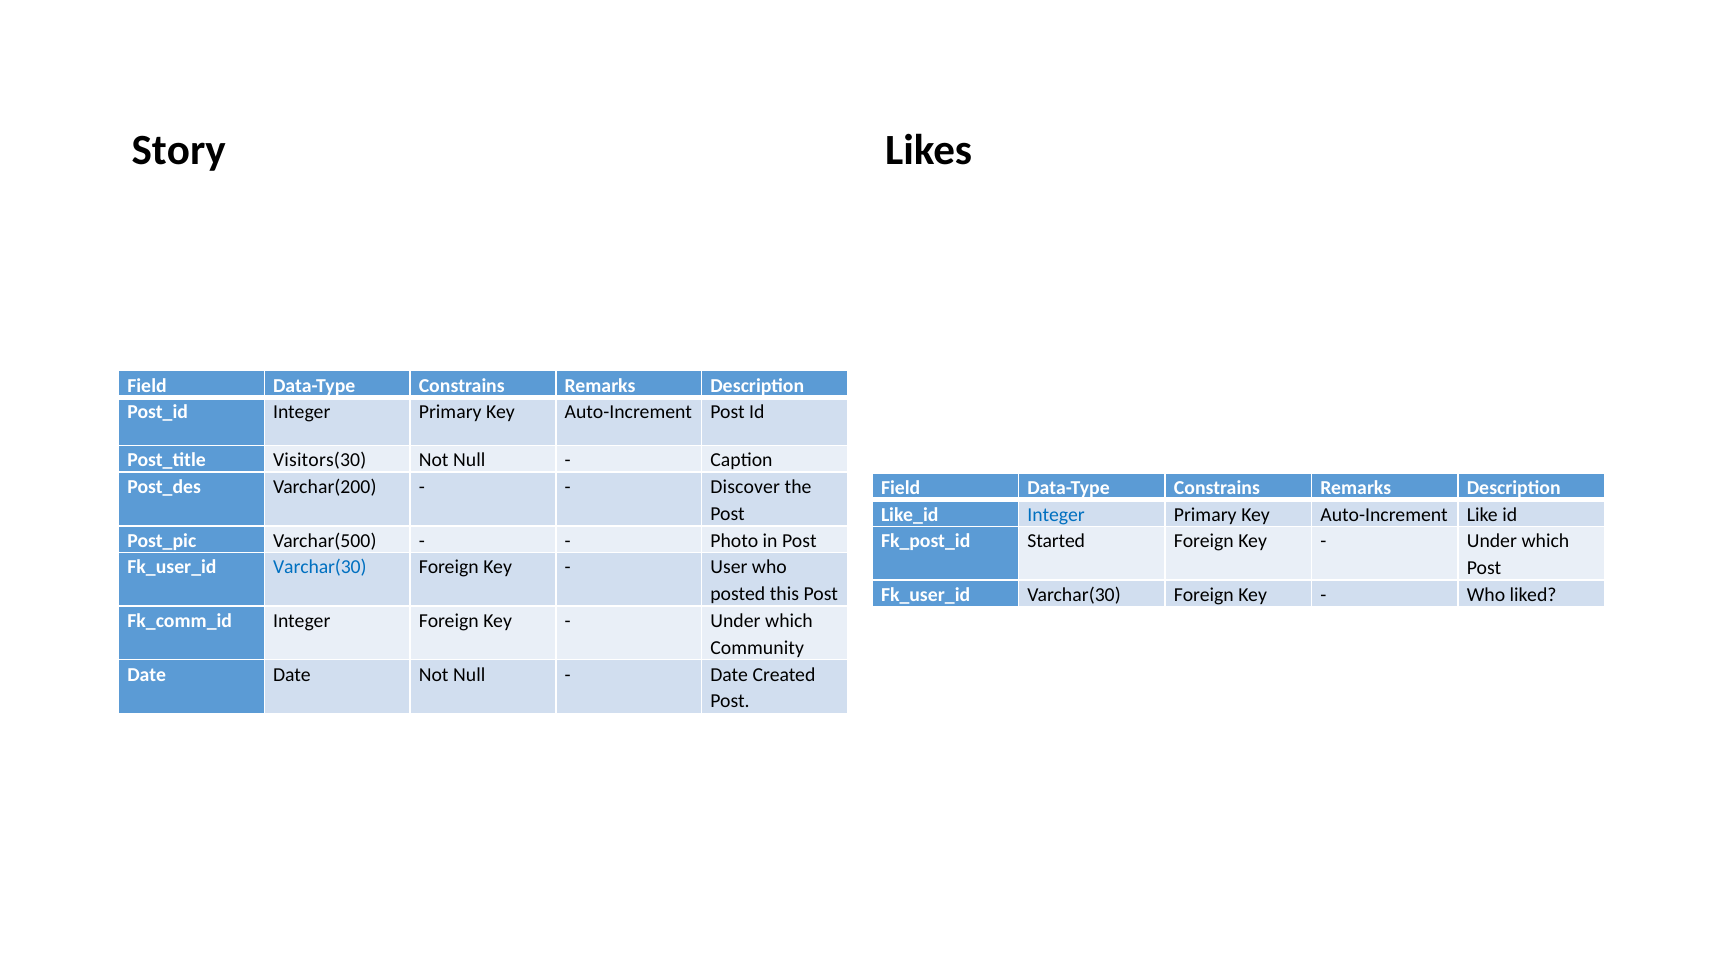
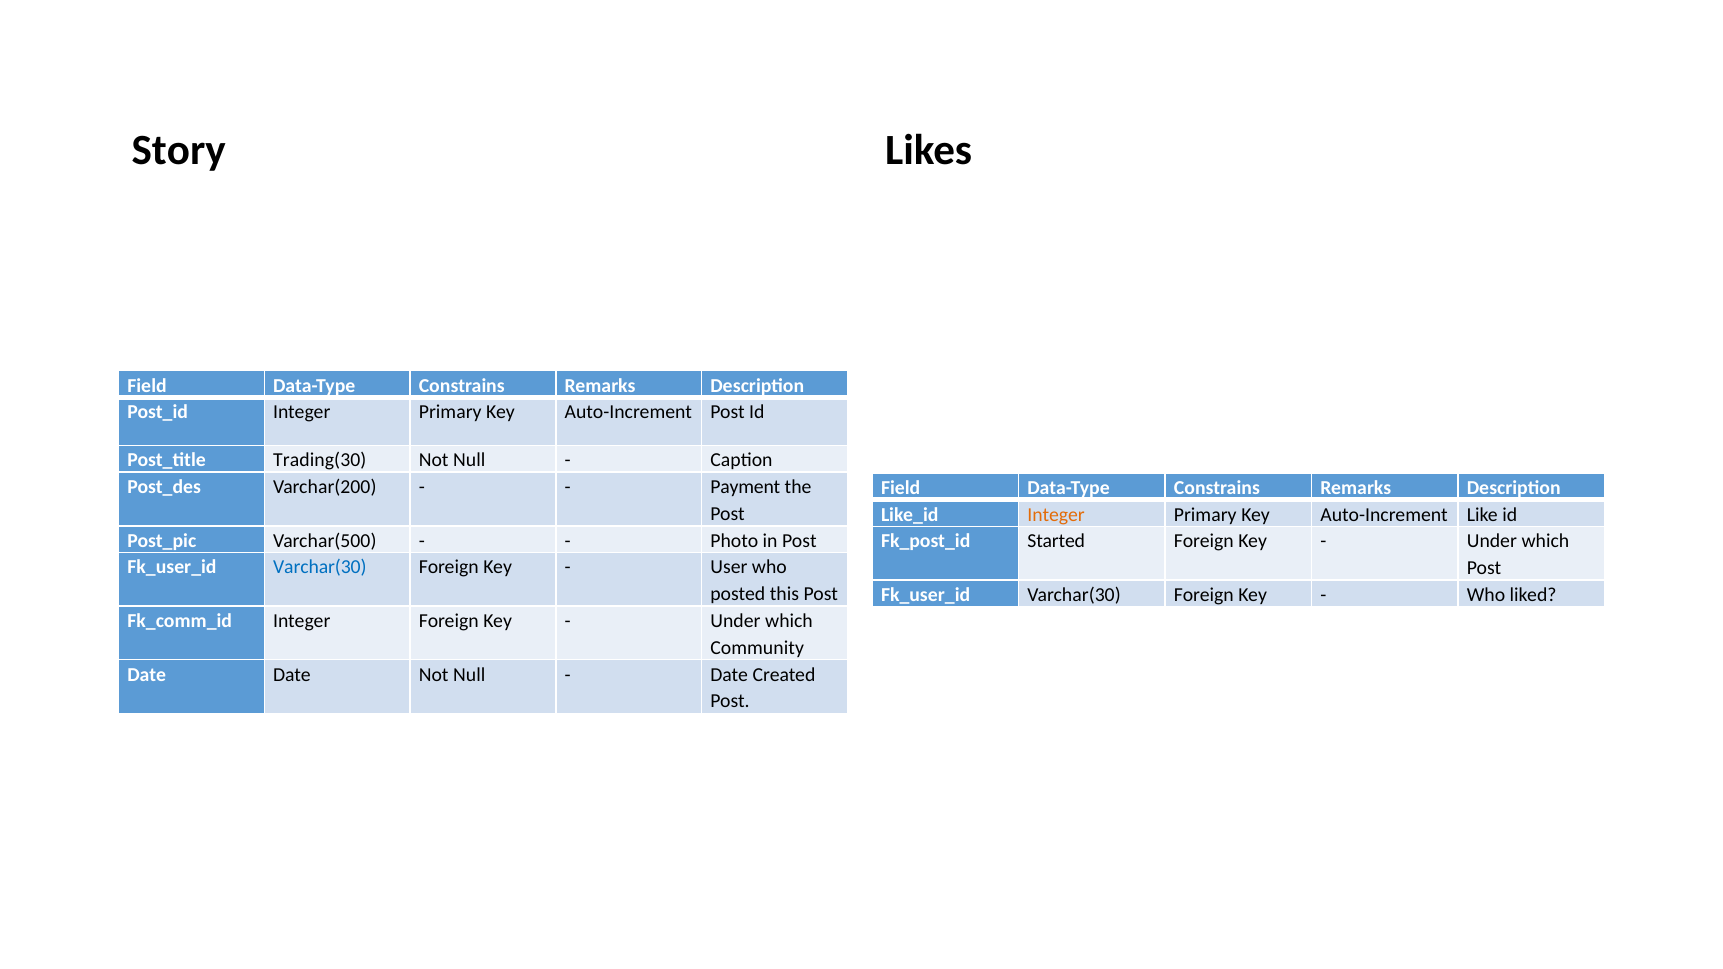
Visitors(30: Visitors(30 -> Trading(30 (320, 460)
Discover: Discover -> Payment (745, 487)
Integer colour: blue -> orange (1056, 515)
